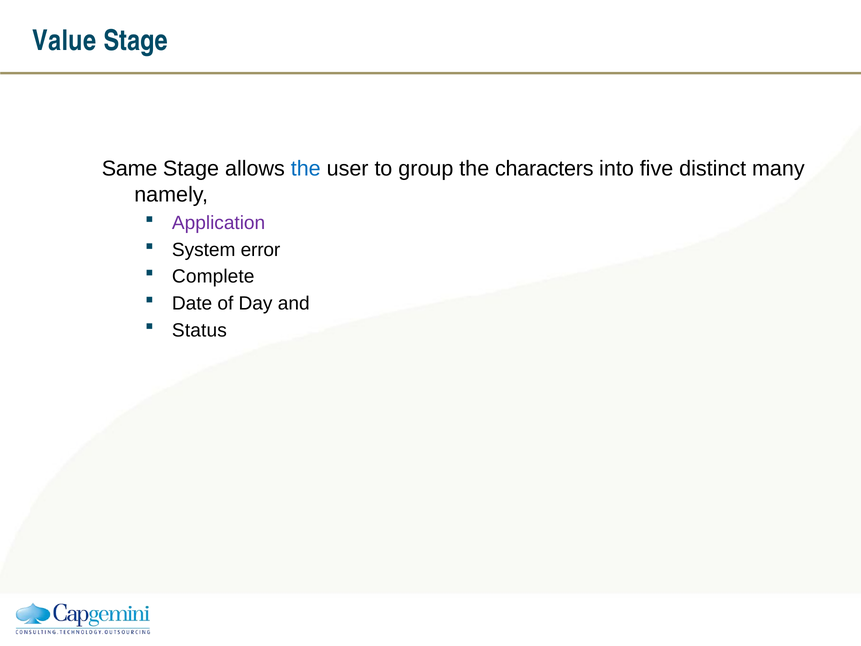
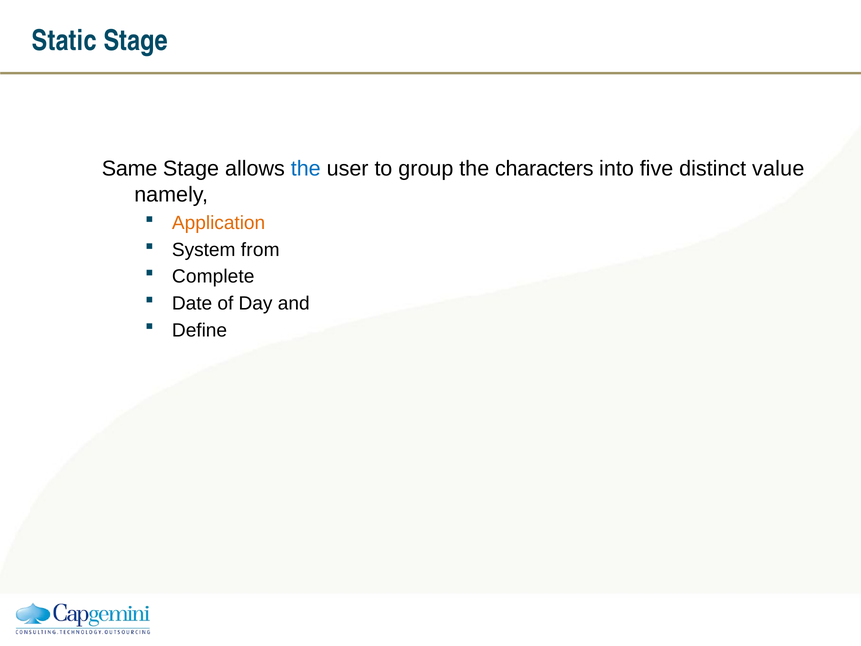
Value: Value -> Static (64, 41)
many: many -> value (778, 169)
Application colour: purple -> orange (219, 223)
error: error -> from (260, 250)
Status: Status -> Define (200, 330)
